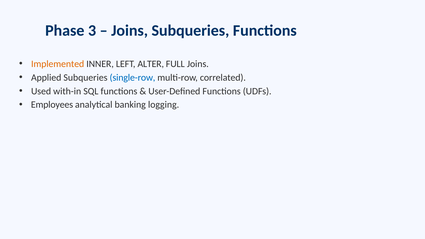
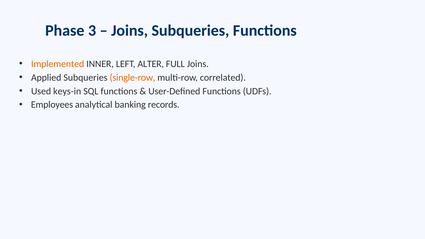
single-row colour: blue -> orange (132, 78)
with-in: with-in -> keys-in (67, 91)
logging: logging -> records (164, 105)
